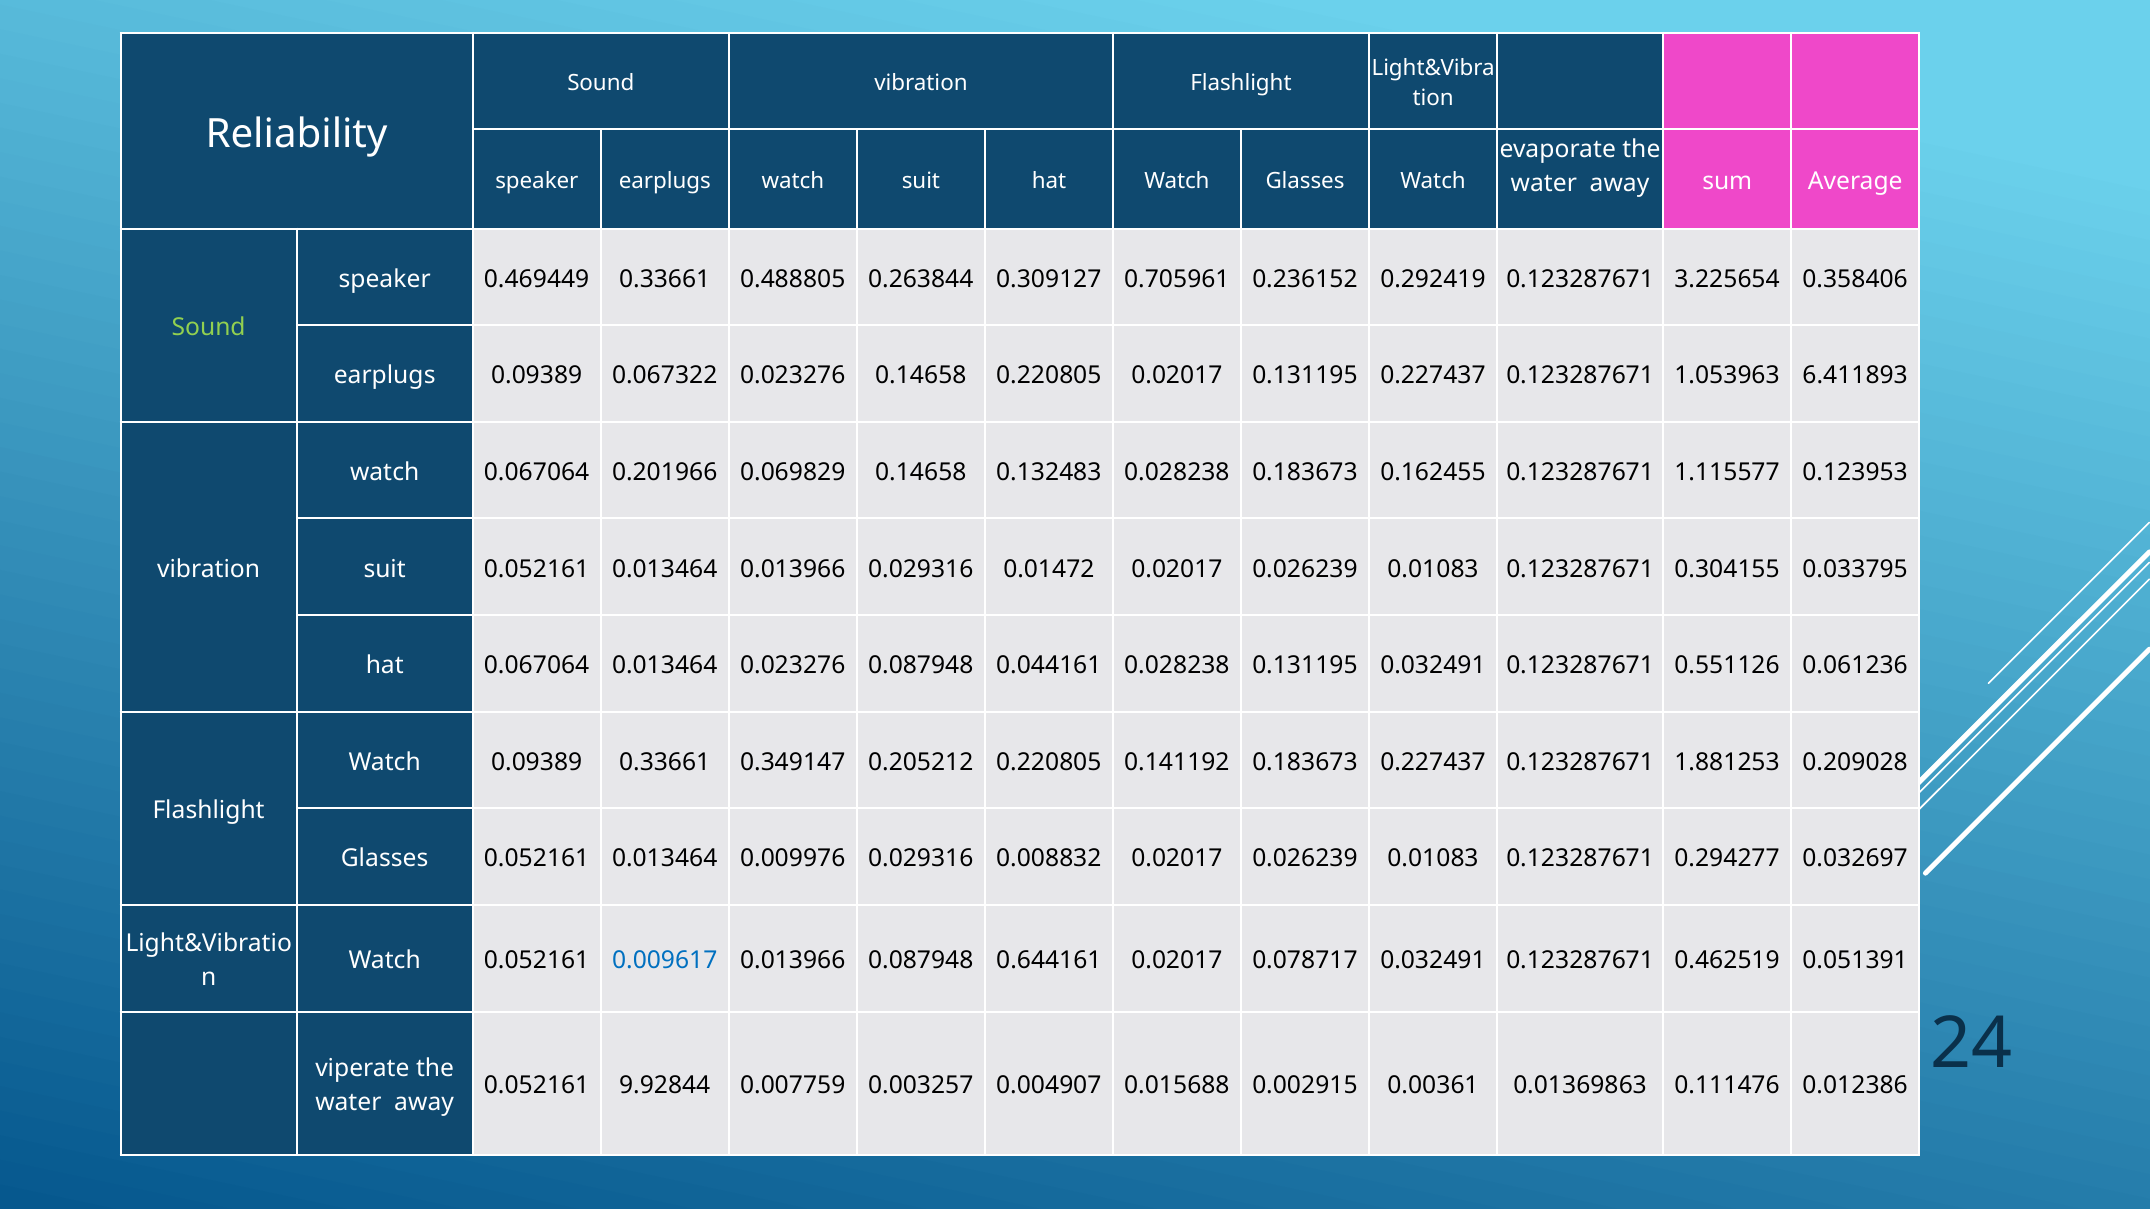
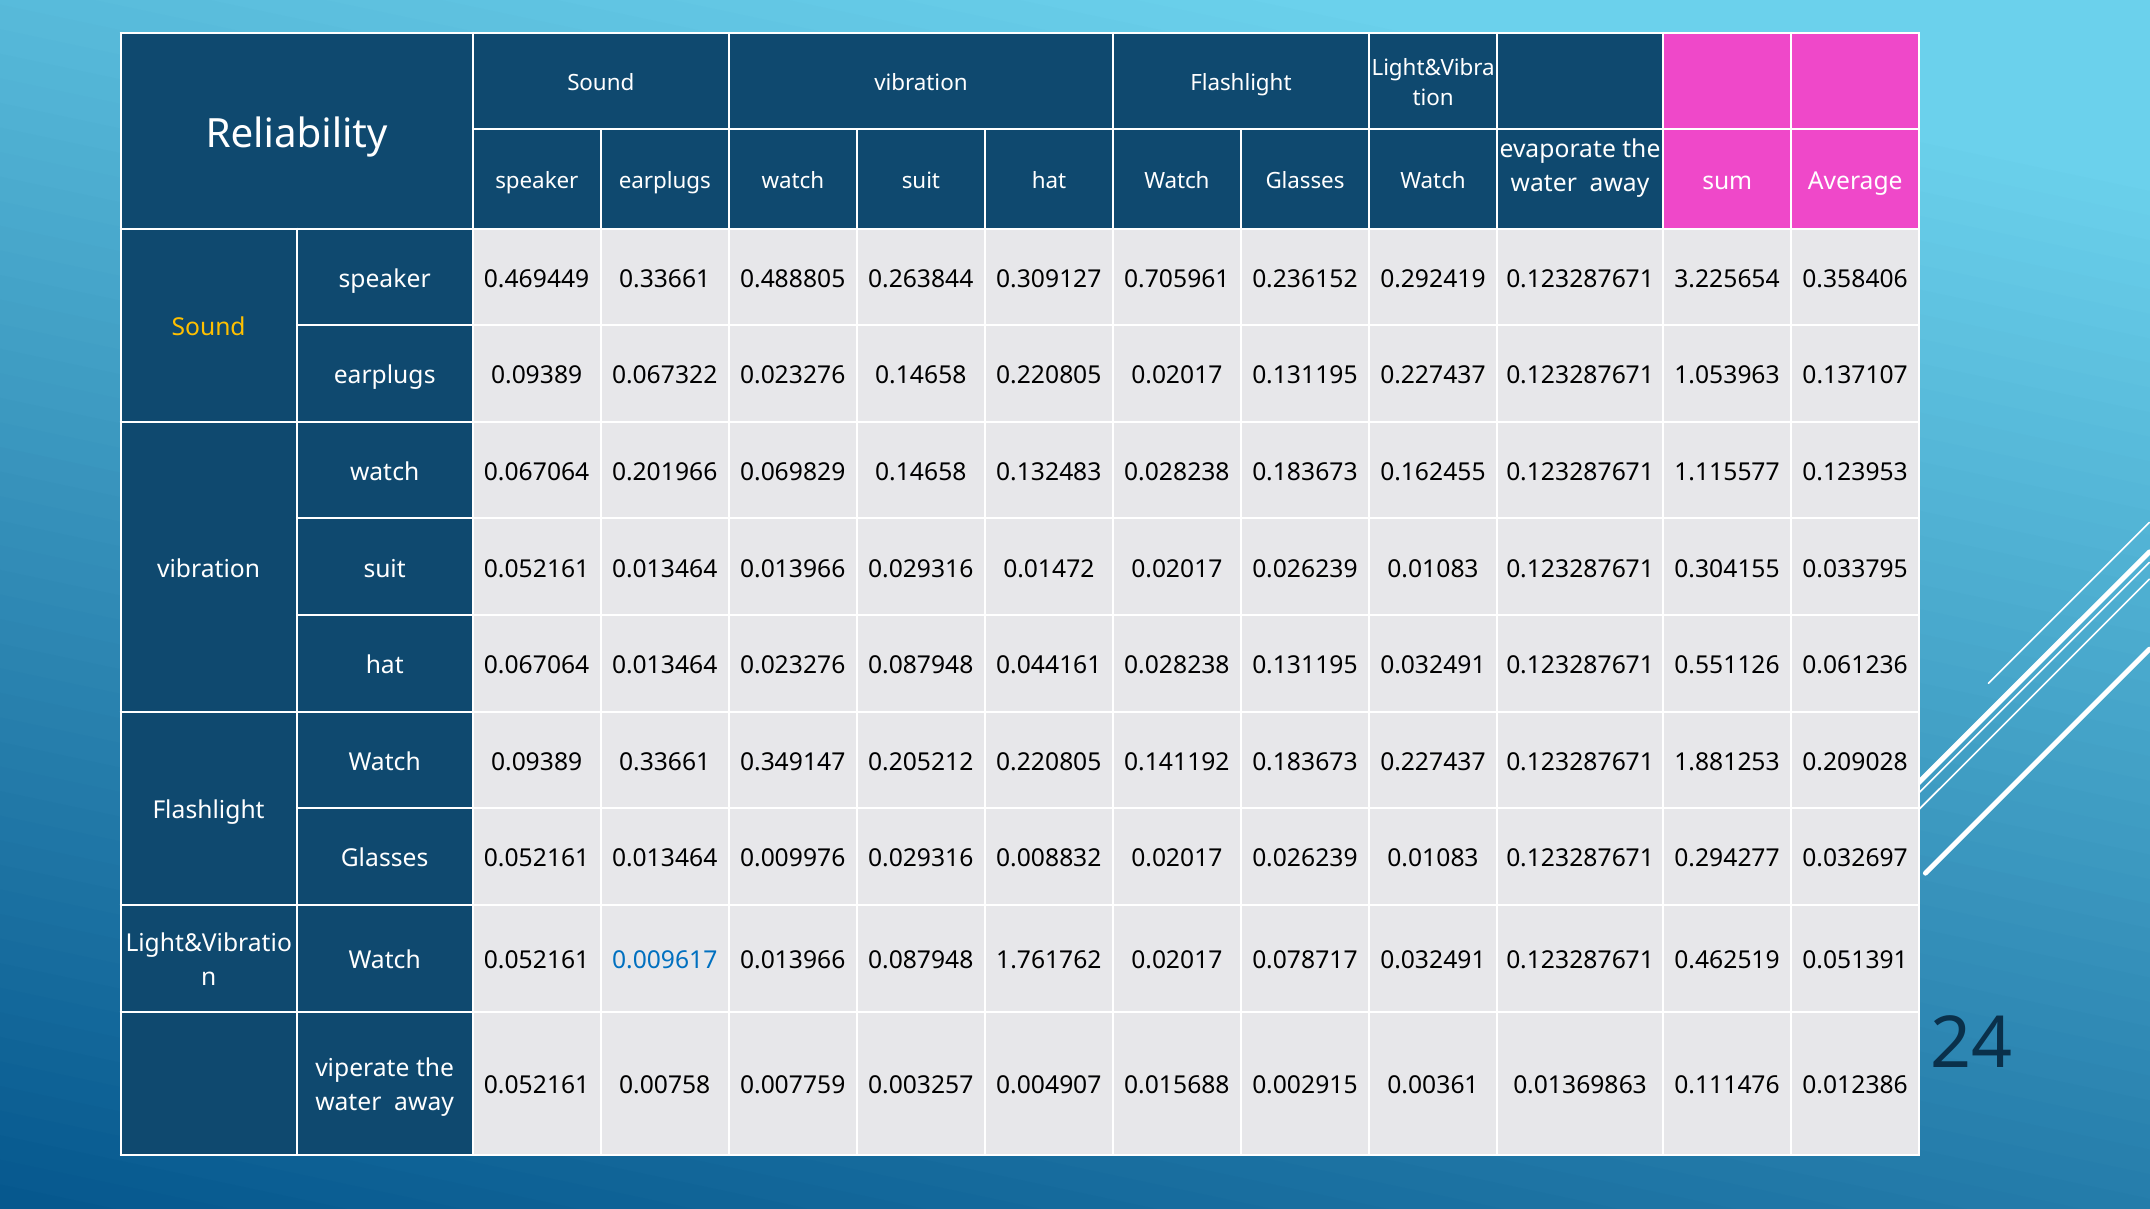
Sound colour: light green -> yellow (209, 328)
6.411893: 6.411893 -> 0.137107 (1855, 376)
0.644161: 0.644161 -> 1.761762 (1049, 961)
9.92844: 9.92844 -> 0.00758 (665, 1086)
